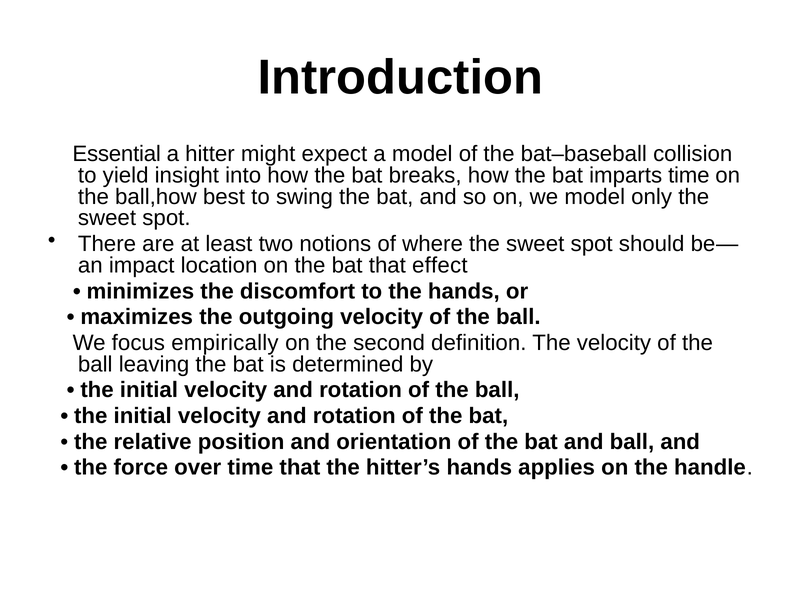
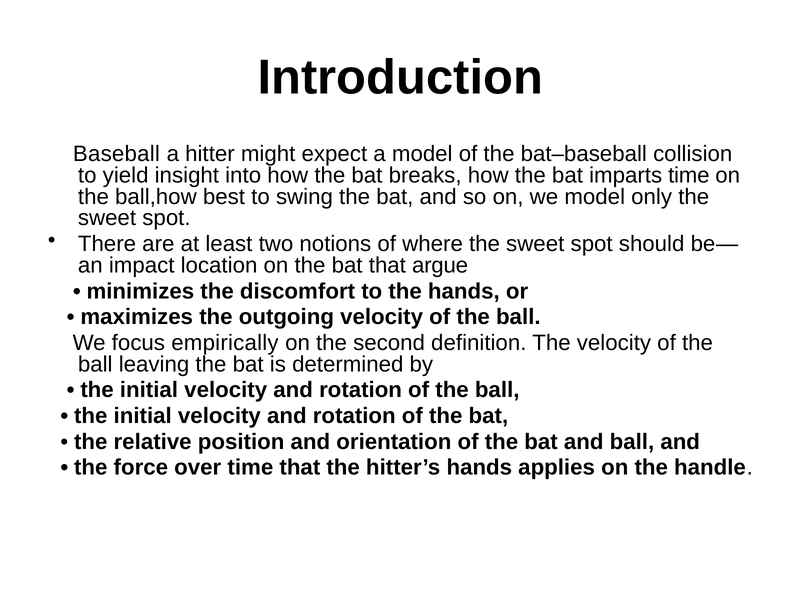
Essential: Essential -> Baseball (116, 154)
effect: effect -> argue (440, 265)
